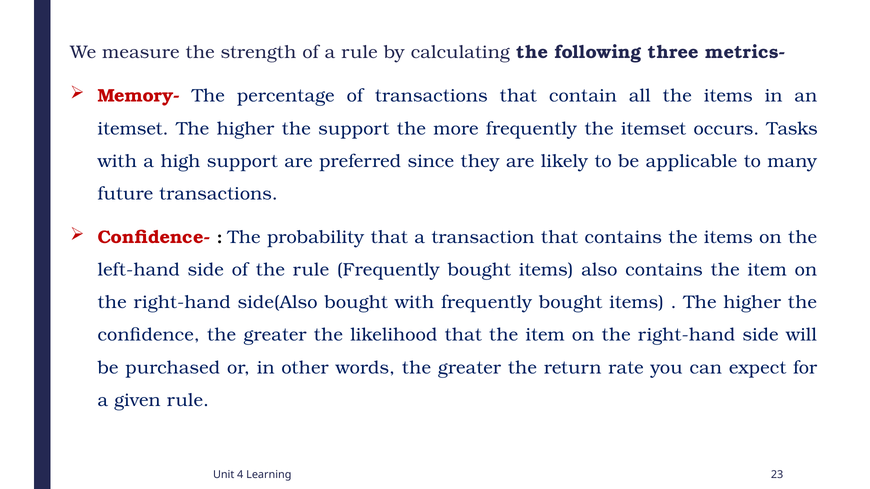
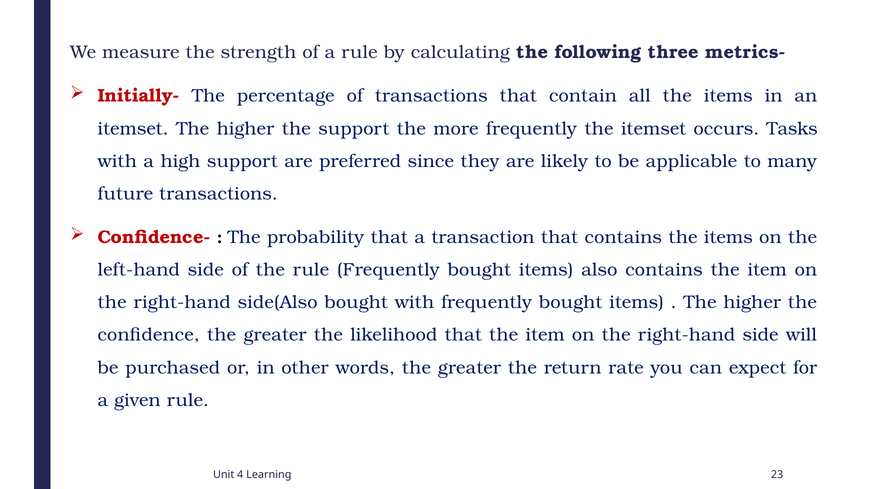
Memory-: Memory- -> Initially- (139, 96)
